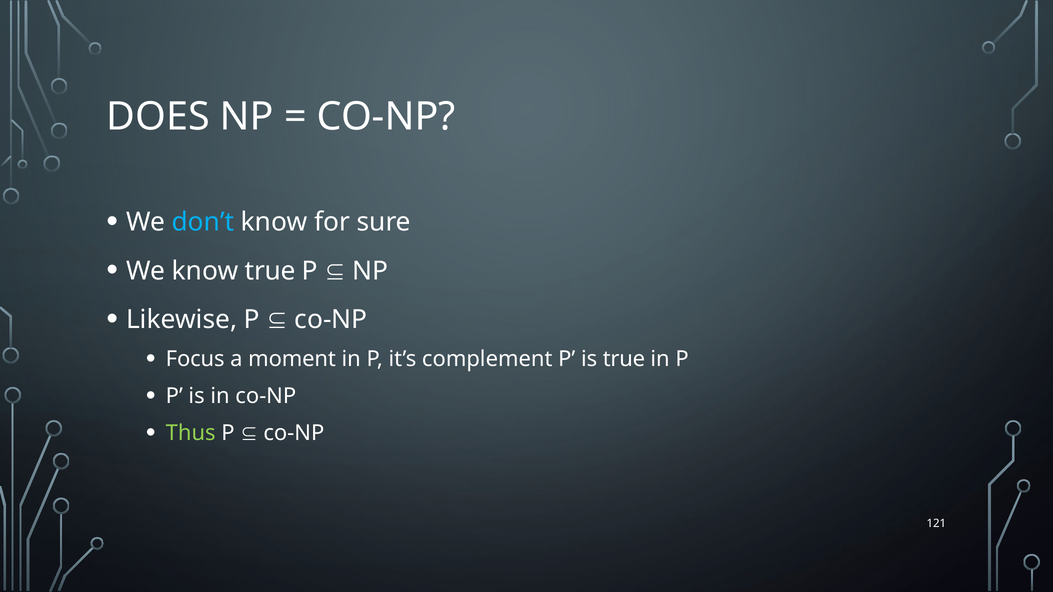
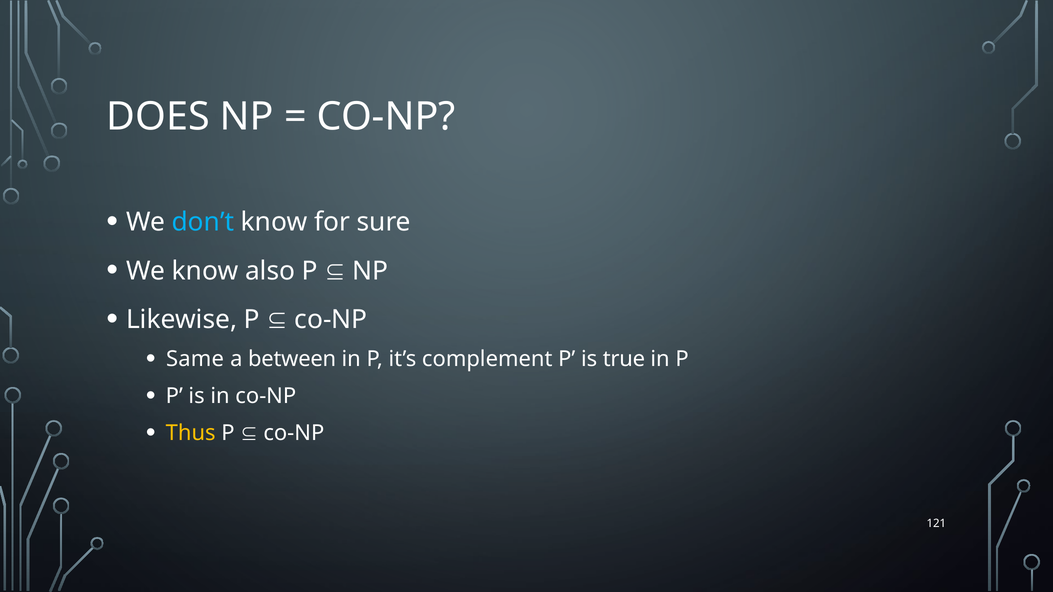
know true: true -> also (270, 271)
Focus: Focus -> Same (195, 359)
moment: moment -> between (292, 359)
Thus colour: light green -> yellow (191, 433)
